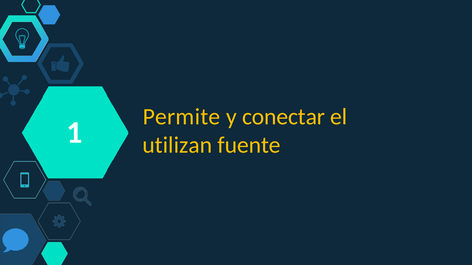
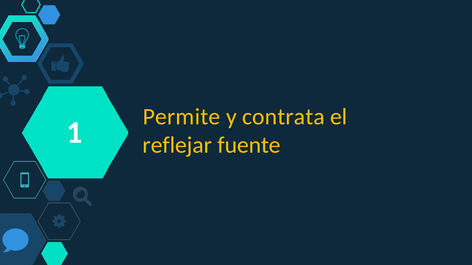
conectar: conectar -> contrata (283, 117)
utilizan: utilizan -> reflejar (177, 145)
